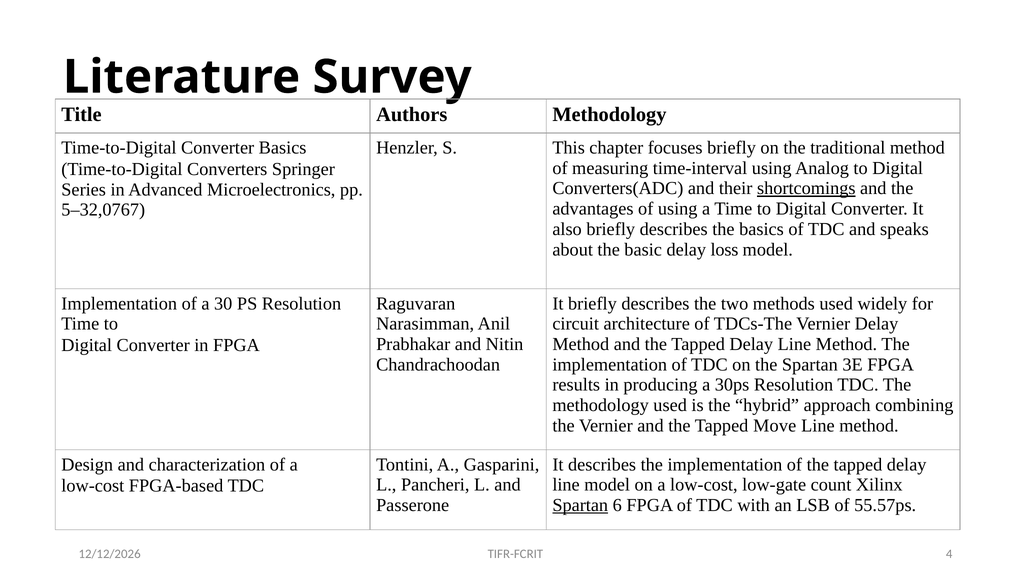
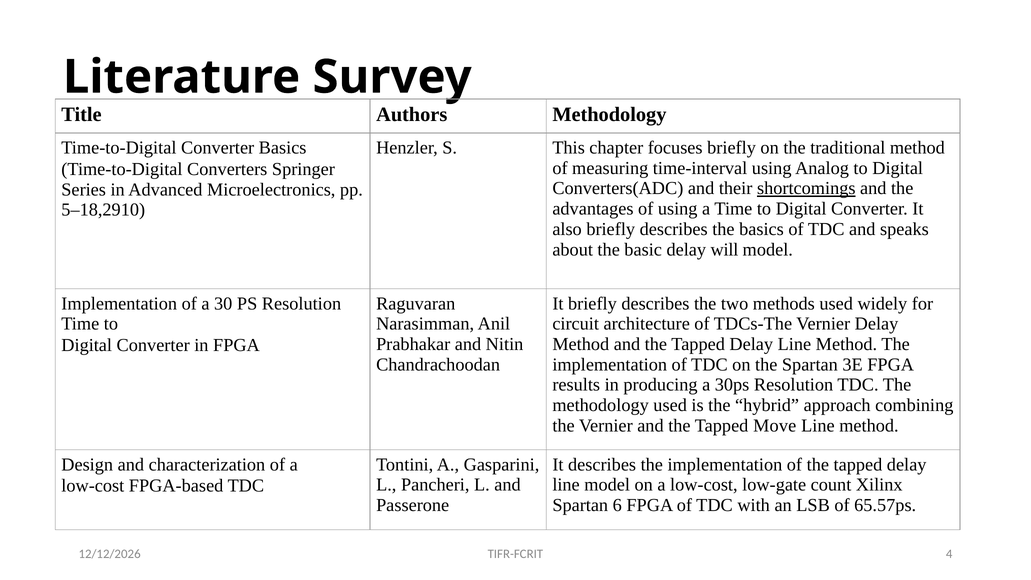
5–32,0767: 5–32,0767 -> 5–18,2910 (103, 210)
loss: loss -> will (724, 250)
Spartan underline: present -> none (580, 505)
55.57ps: 55.57ps -> 65.57ps (885, 505)
